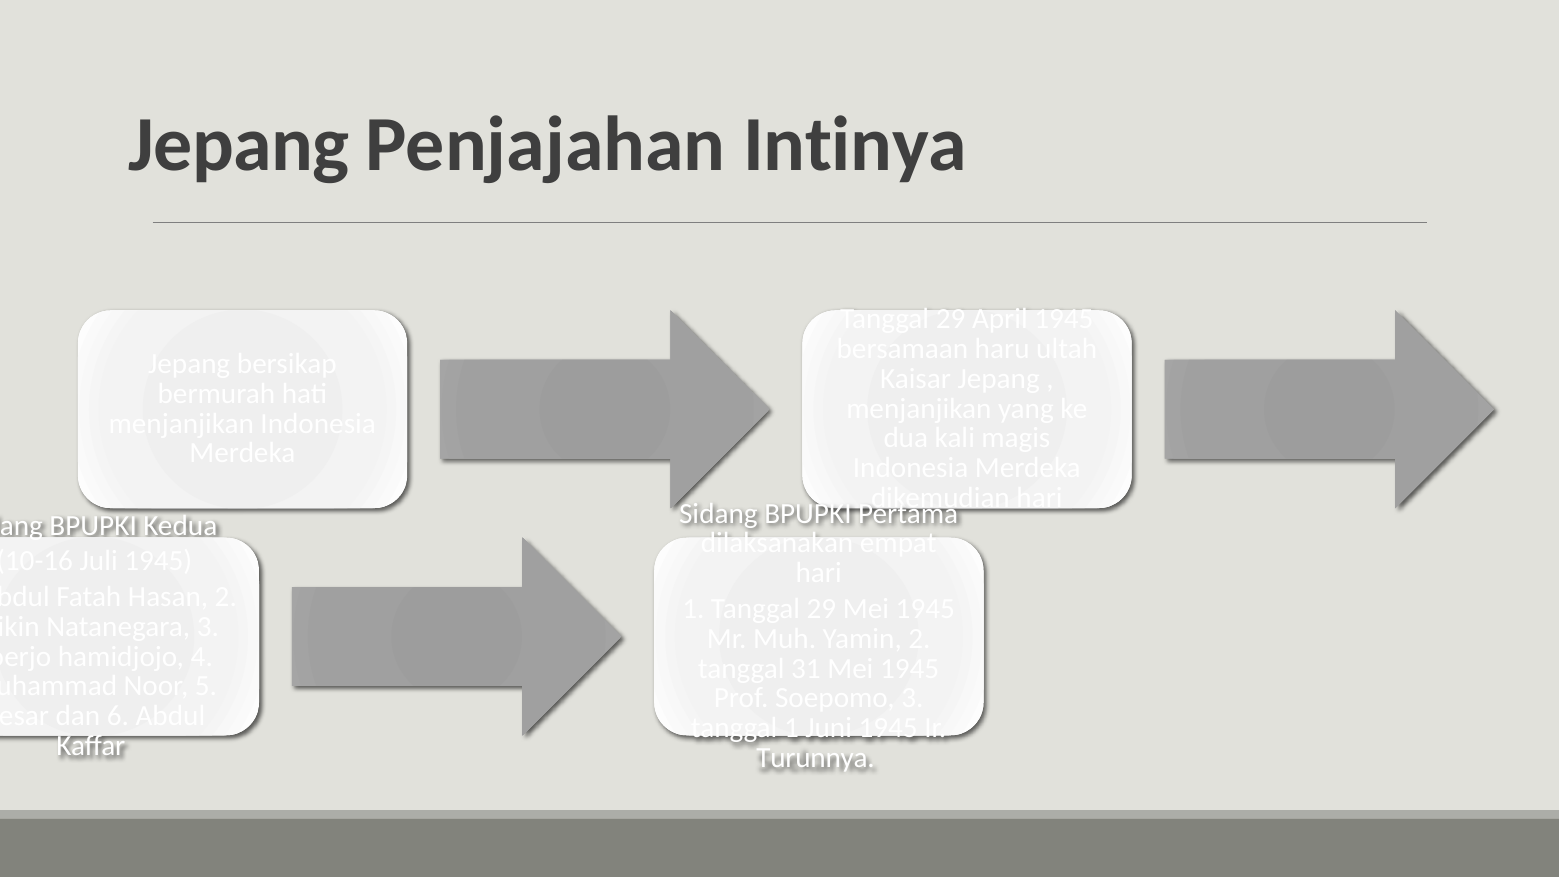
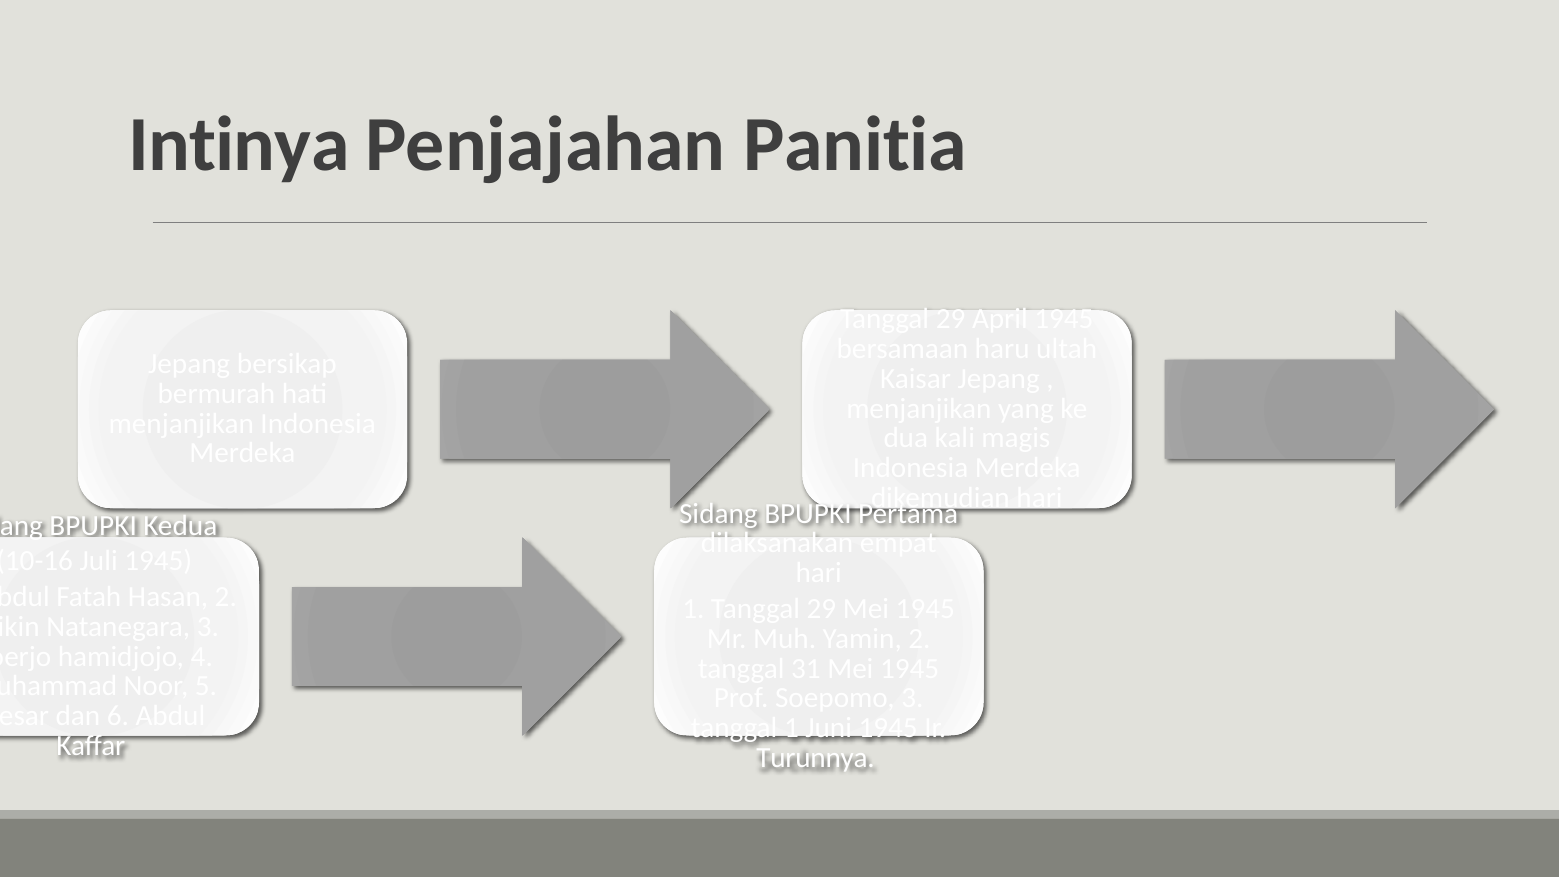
Jepang: Jepang -> Intinya (239, 144)
Intinya: Intinya -> Panitia (855, 144)
